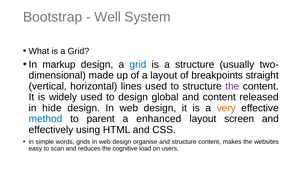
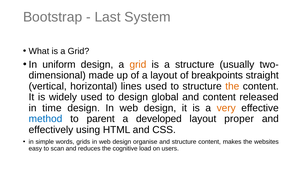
Well: Well -> Last (108, 17)
markup: markup -> uniform (59, 64)
grid colour: blue -> orange (138, 64)
the colour: purple -> orange (232, 86)
hide: hide -> time (52, 108)
enhanced: enhanced -> developed (159, 119)
screen: screen -> proper (239, 119)
